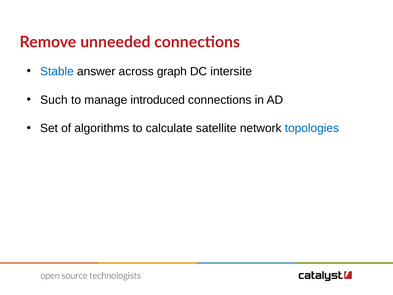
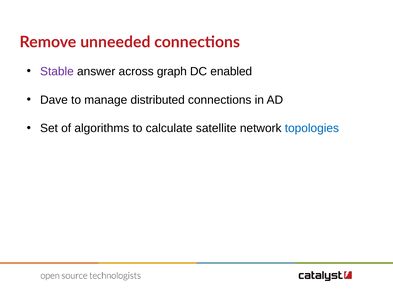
Stable colour: blue -> purple (57, 71)
intersite: intersite -> enabled (231, 71)
Such: Such -> Dave (54, 100)
introduced: introduced -> distributed (158, 100)
